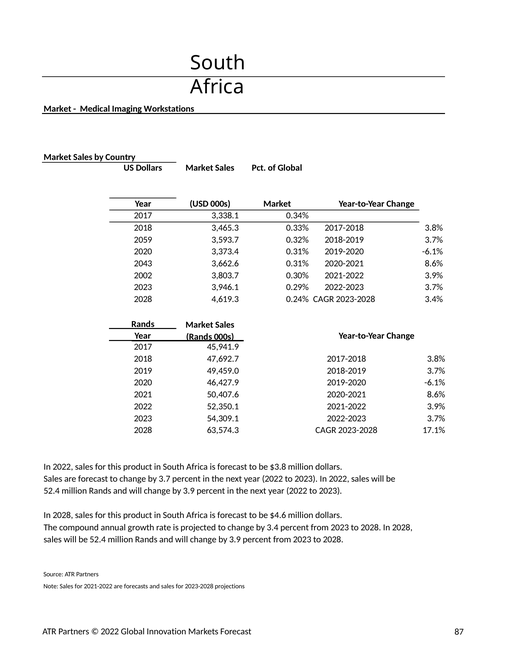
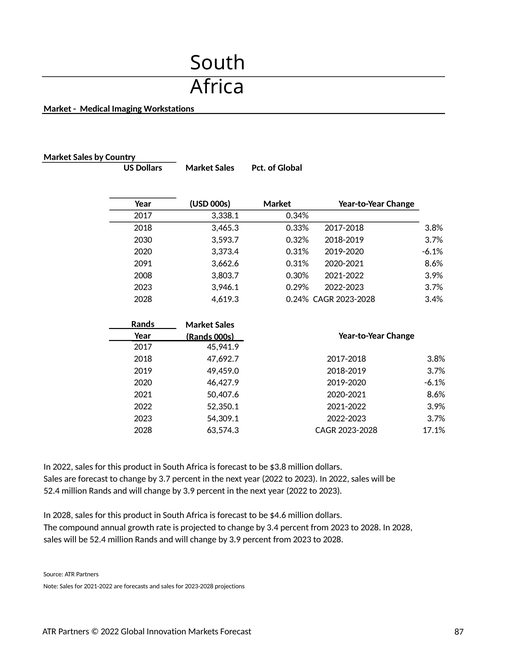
2059: 2059 -> 2030 (143, 240)
2043: 2043 -> 2091 (143, 263)
2002: 2002 -> 2008 (143, 275)
